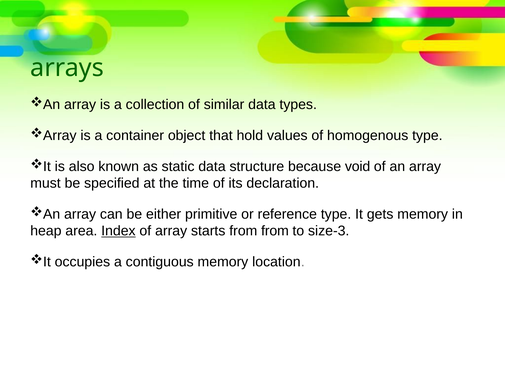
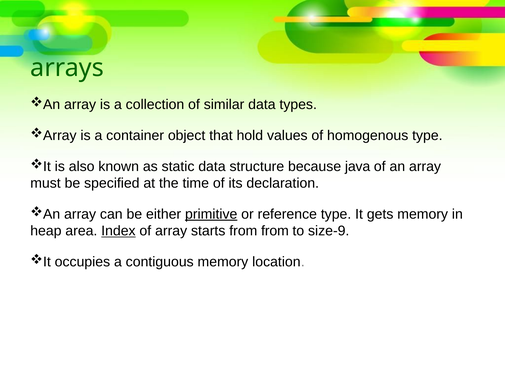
void: void -> java (358, 166)
primitive underline: none -> present (211, 214)
size-3: size-3 -> size-9 (329, 231)
